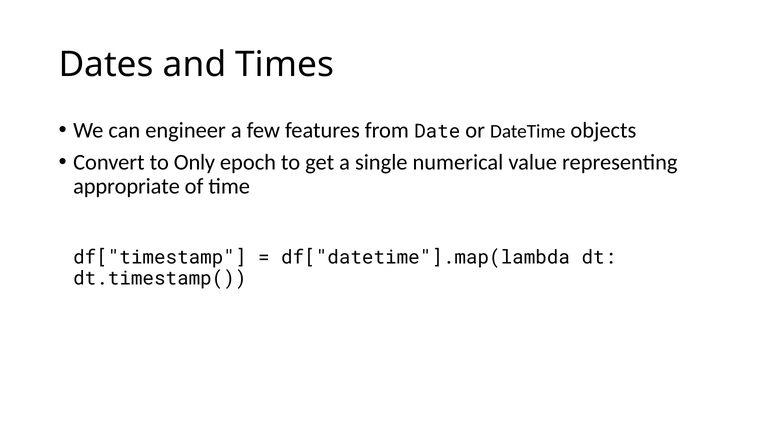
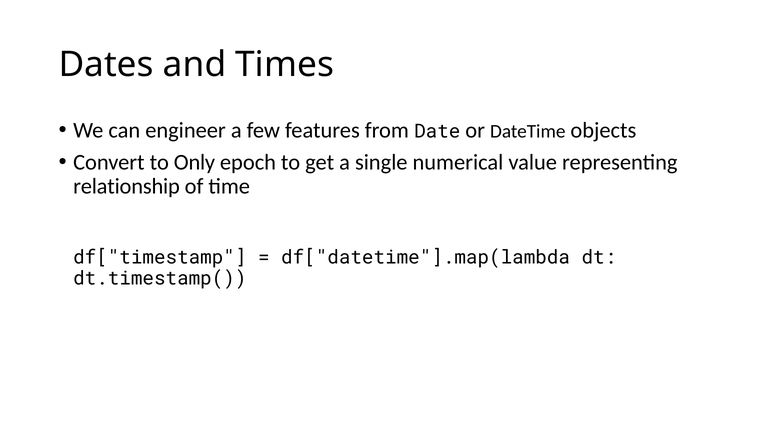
appropriate: appropriate -> relationship (127, 187)
